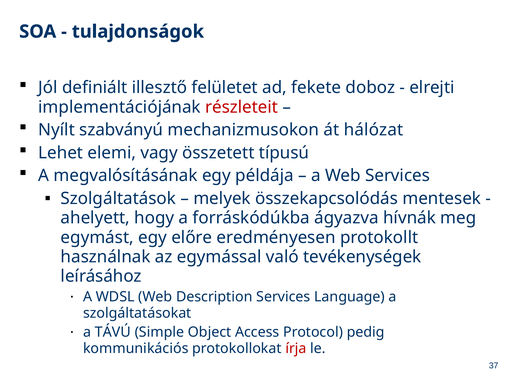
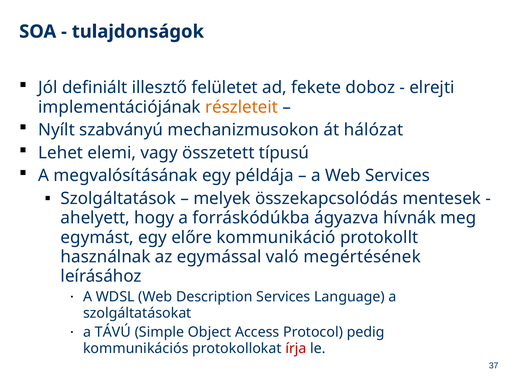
részleteit colour: red -> orange (242, 107)
eredményesen: eredményesen -> kommunikáció (276, 237)
tevékenységek: tevékenységek -> megértésének (362, 256)
